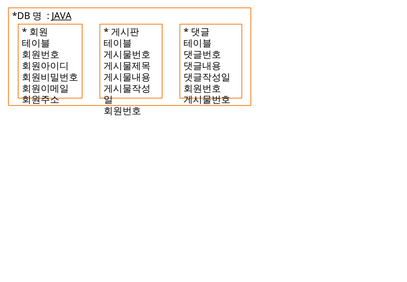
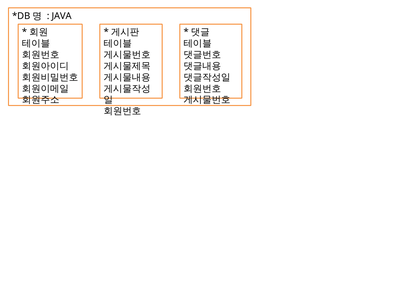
JAVA underline: present -> none (62, 16)
